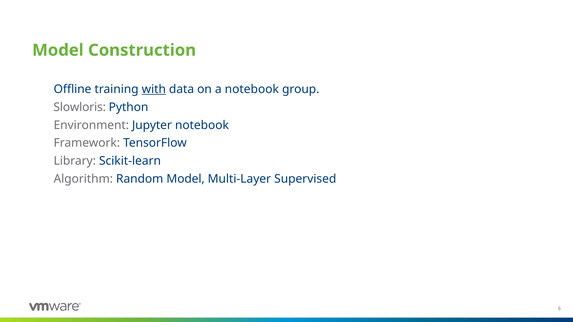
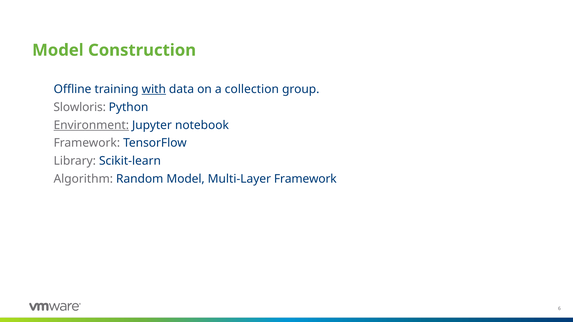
a notebook: notebook -> collection (252, 89)
Environment underline: none -> present (91, 125)
Multi-Layer Supervised: Supervised -> Framework (305, 179)
